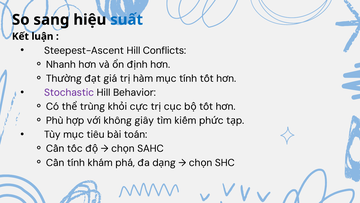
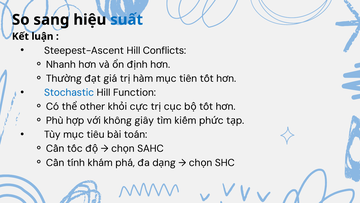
tính: tính -> tiên (188, 78)
Stochastic colour: purple -> blue (69, 92)
Behavior: Behavior -> Function (134, 92)
trùng: trùng -> other (92, 106)
